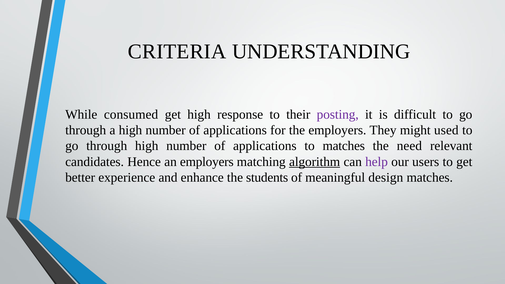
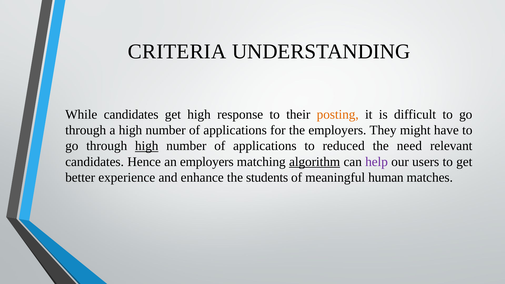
While consumed: consumed -> candidates (131, 114)
posting colour: purple -> orange (338, 114)
used: used -> have (446, 130)
high underline: none -> present (147, 146)
to matches: matches -> reduced (344, 146)
design: design -> human (386, 178)
